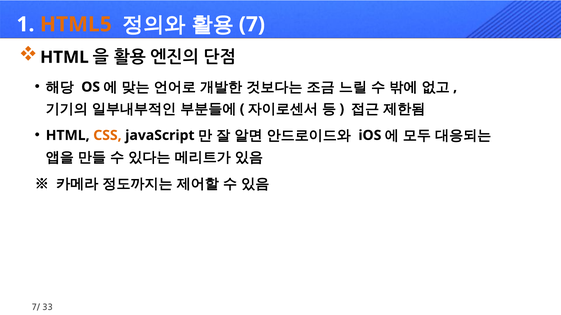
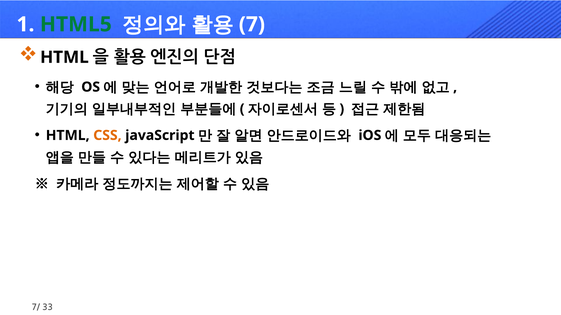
HTML5 colour: orange -> green (76, 24)
